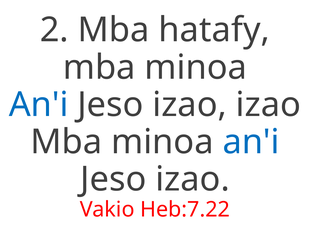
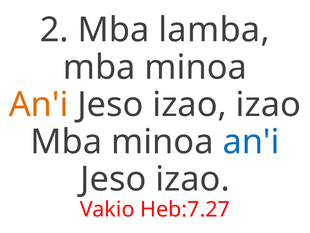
hatafy: hatafy -> lamba (214, 30)
An'i colour: blue -> orange (39, 104)
Heb:7.22: Heb:7.22 -> Heb:7.27 (185, 209)
